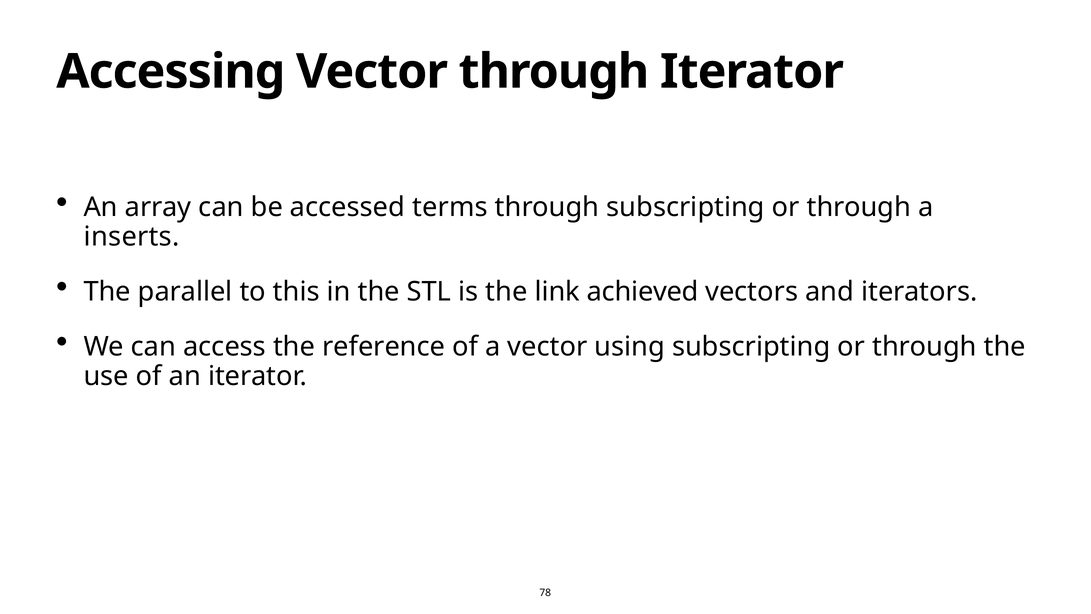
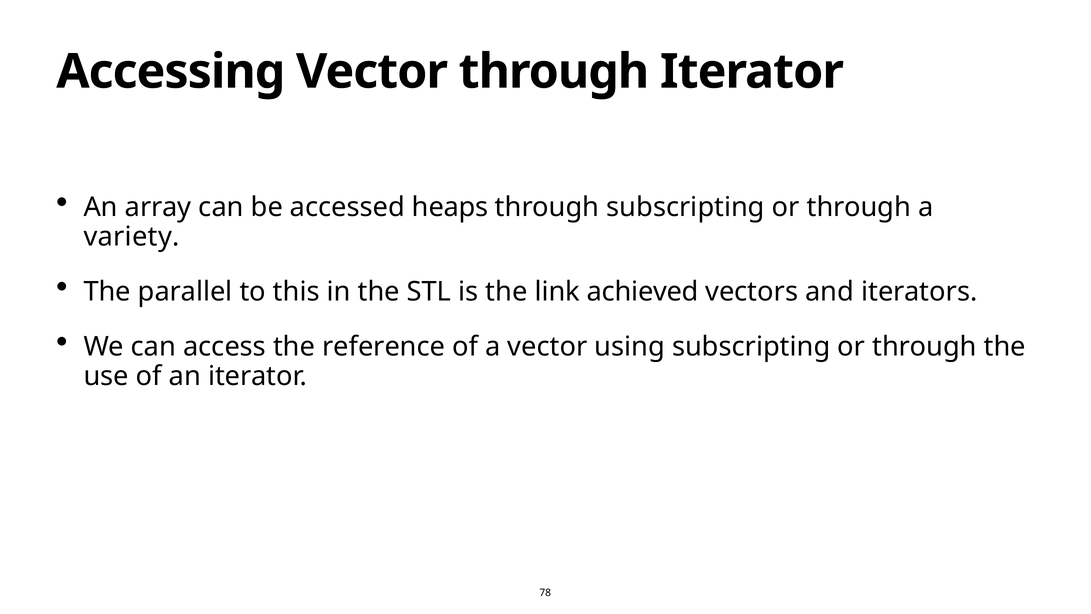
terms: terms -> heaps (450, 207)
inserts: inserts -> variety (132, 236)
